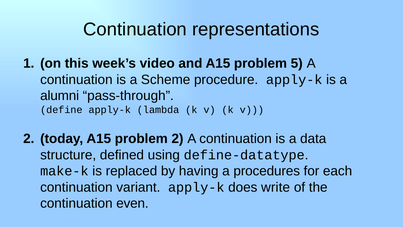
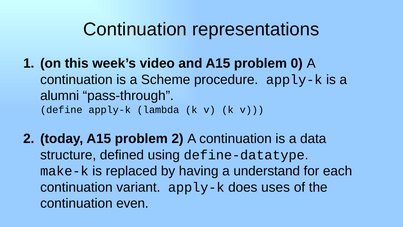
5: 5 -> 0 (297, 63)
procedures: procedures -> understand (267, 171)
write: write -> uses (276, 187)
